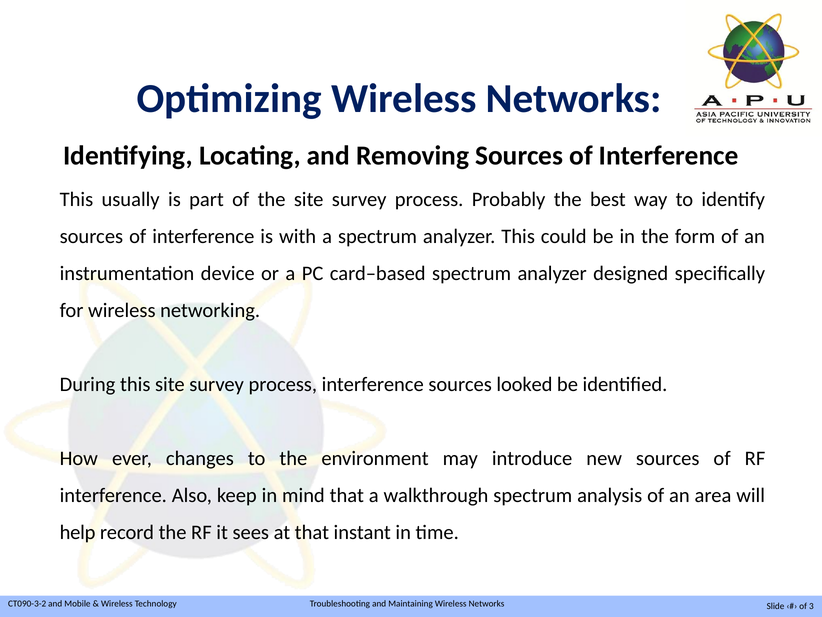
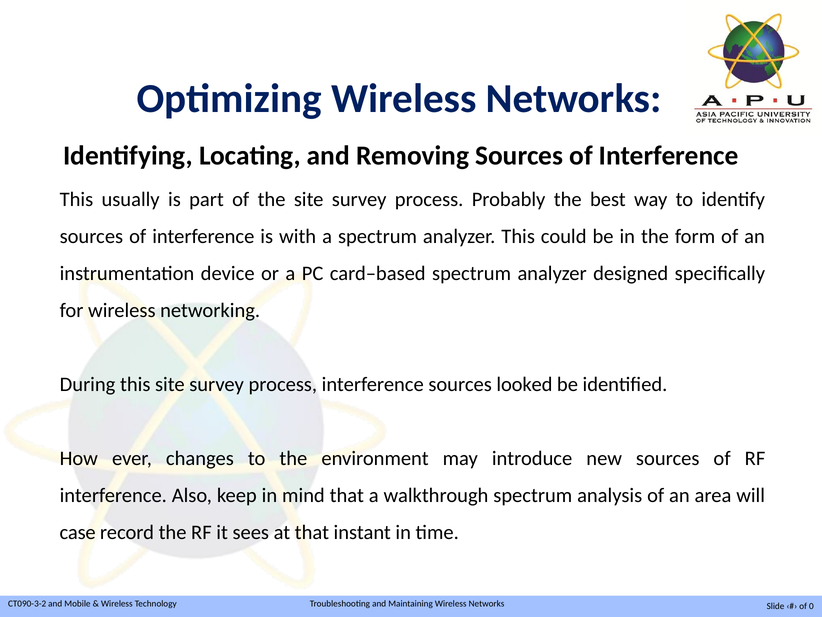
help: help -> case (78, 532)
3: 3 -> 0 (811, 606)
